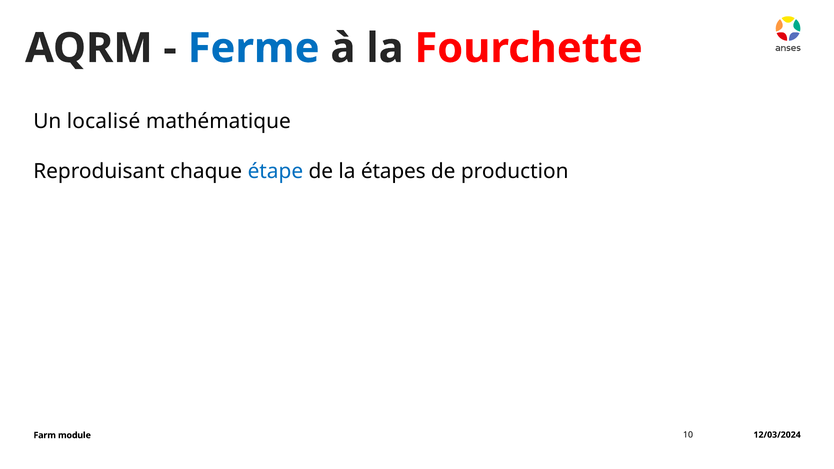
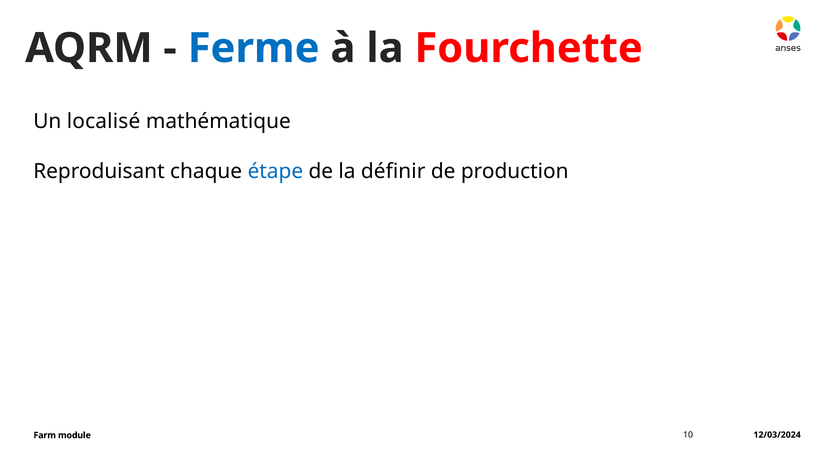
étapes: étapes -> définir (393, 171)
